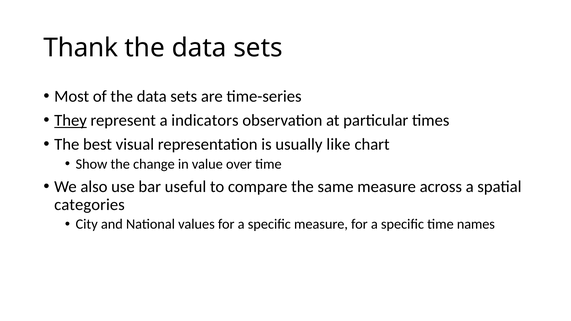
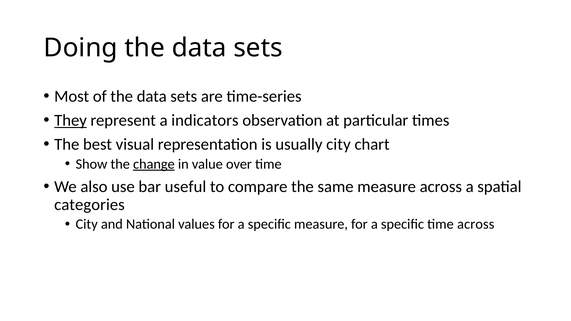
Thank: Thank -> Doing (81, 48)
usually like: like -> city (338, 144)
change underline: none -> present (154, 164)
time names: names -> across (476, 224)
